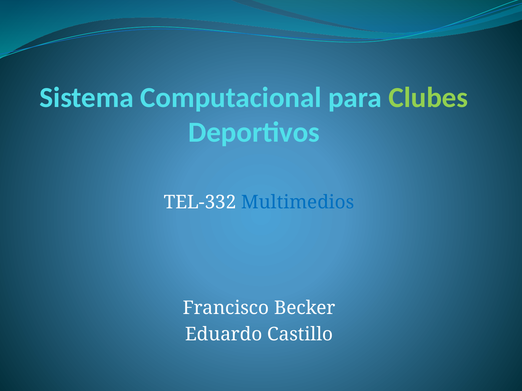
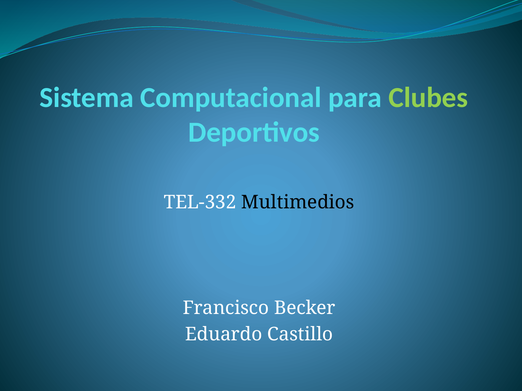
Multimedios colour: blue -> black (298, 203)
